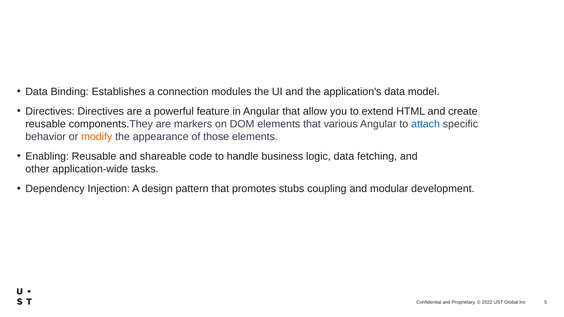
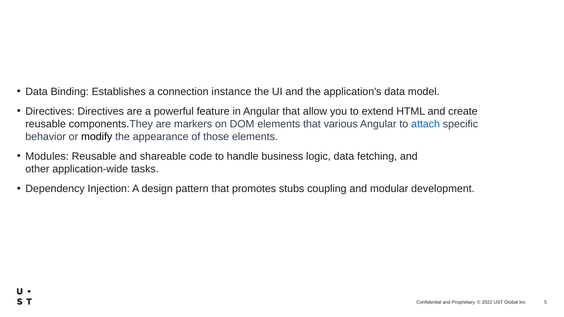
modules: modules -> instance (231, 92)
modify colour: orange -> black (97, 137)
Enabling: Enabling -> Modules (47, 157)
